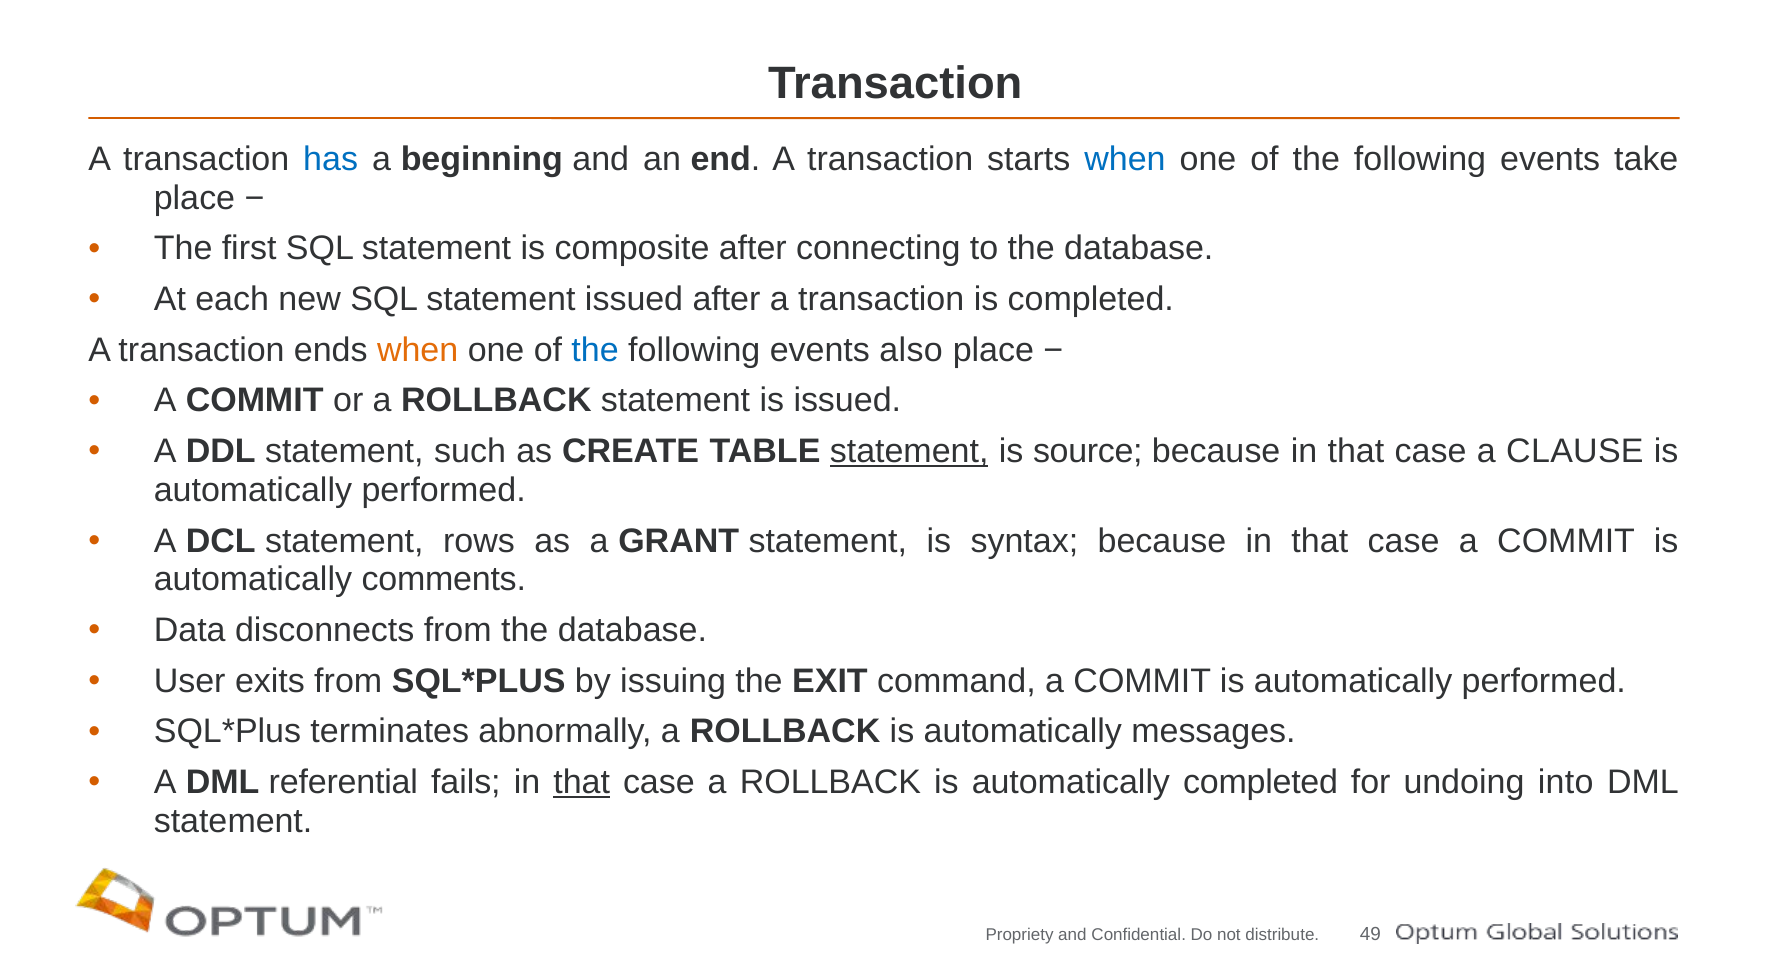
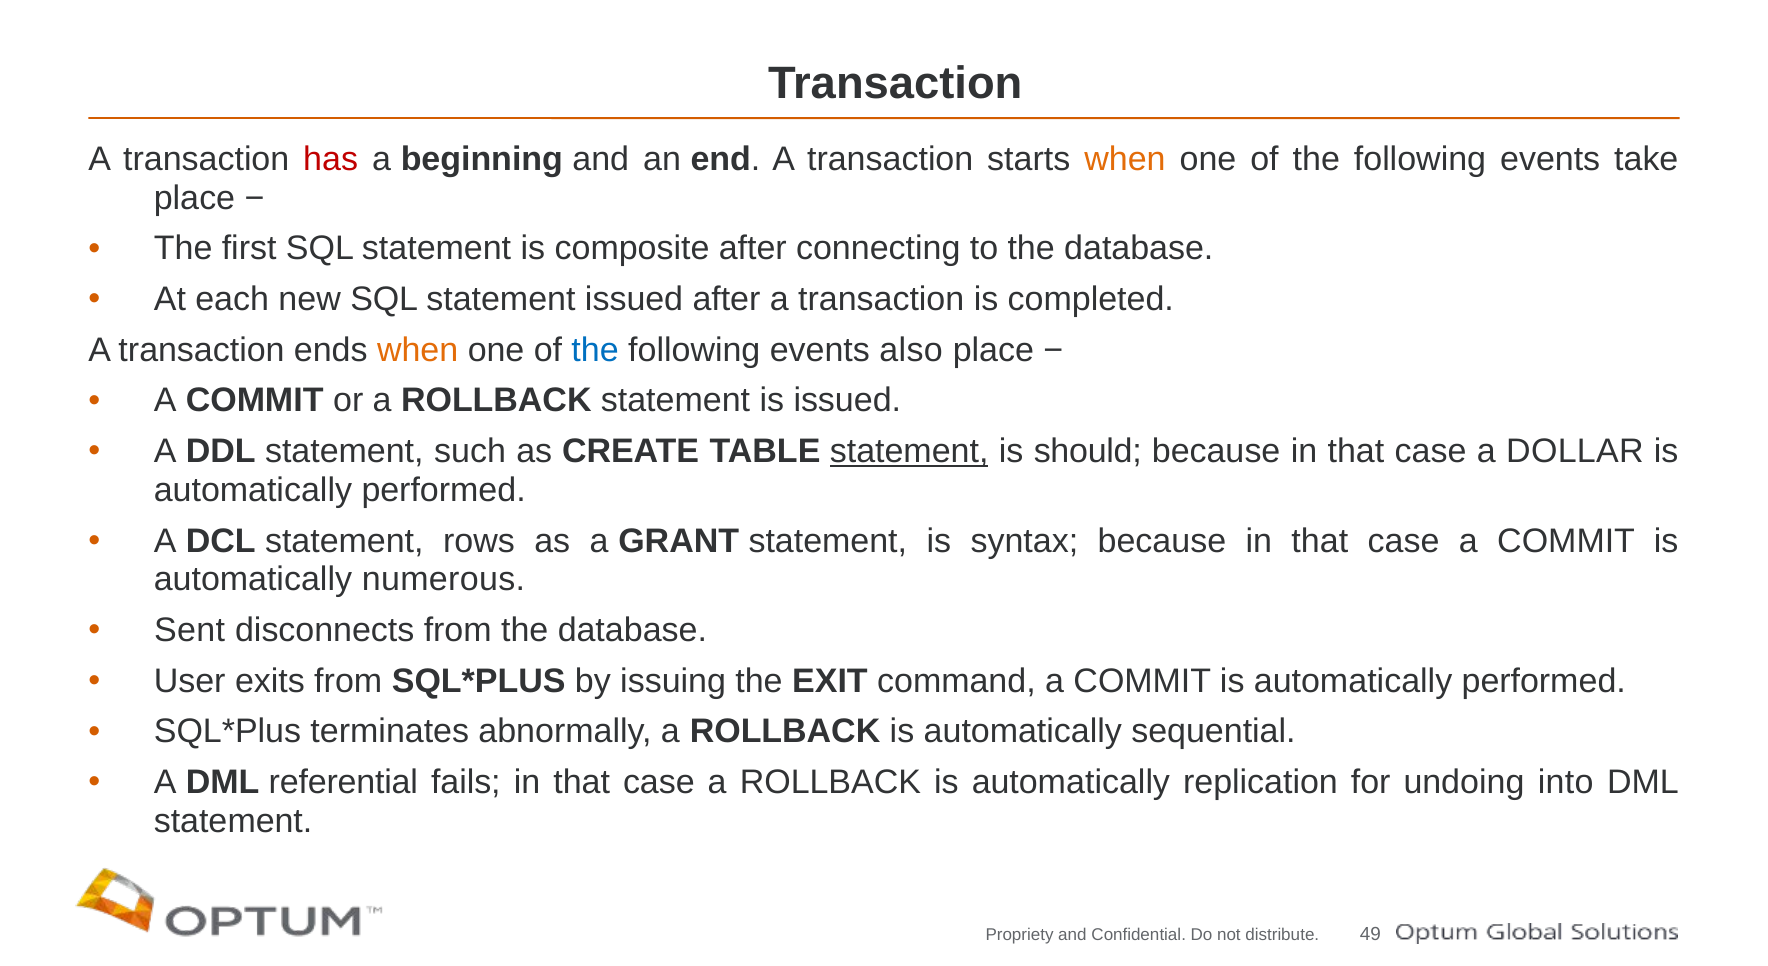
has colour: blue -> red (331, 159)
when colour: blue -> orange (1125, 159)
source: source -> should (1088, 451)
CLAUSE: CLAUSE -> DOLLAR (1575, 451)
comments: comments -> numerous (443, 579)
Data: Data -> Sent (190, 630)
messages: messages -> sequential (1213, 731)
that underline: present -> none (582, 782)
automatically completed: completed -> replication (1260, 782)
